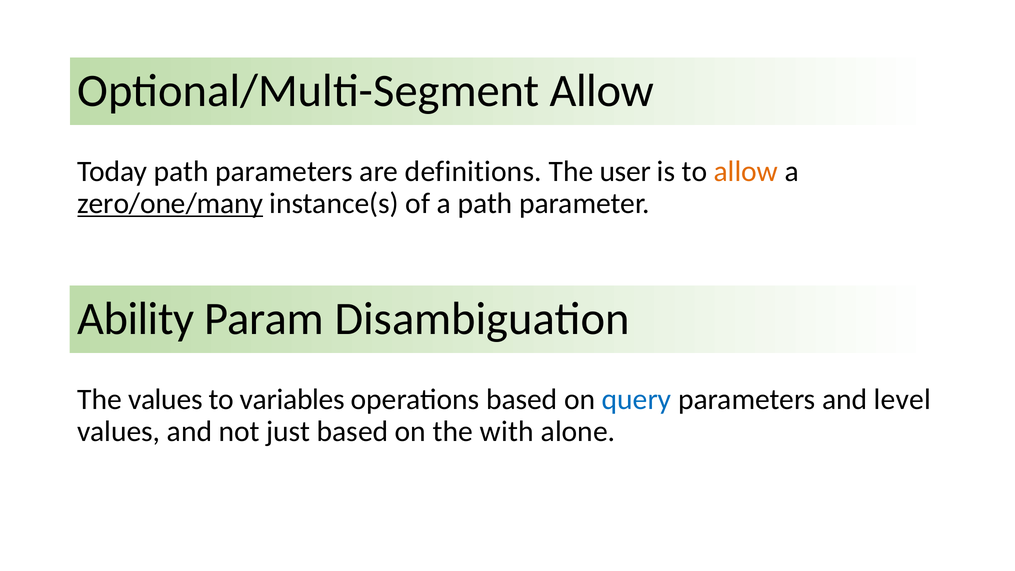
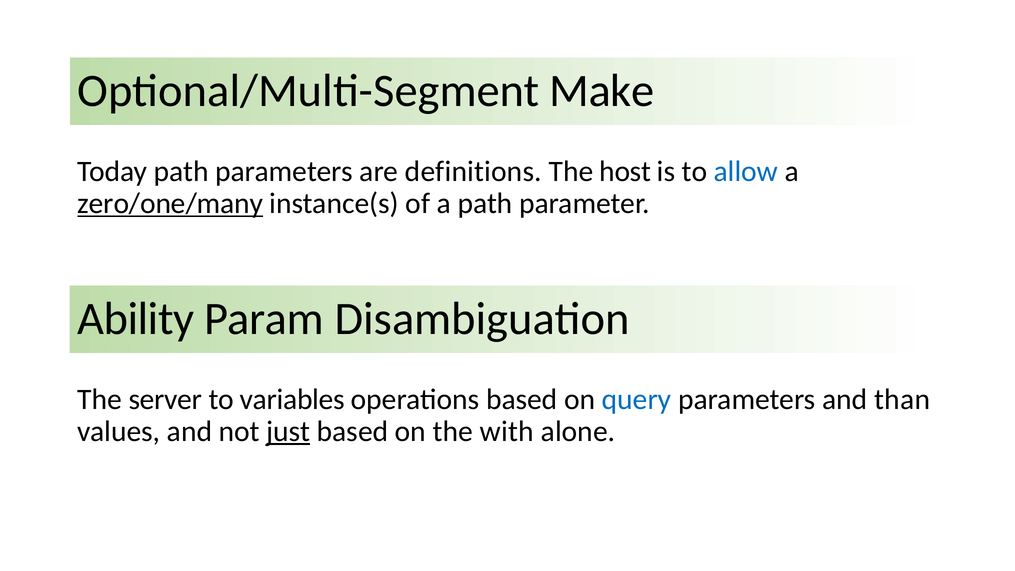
Optional/Multi-Segment Allow: Allow -> Make (602, 91)
user: user -> host (625, 172)
allow colour: orange -> blue (746, 172)
The values: values -> server (165, 399)
level: level -> than (902, 399)
just underline: none -> present (288, 431)
